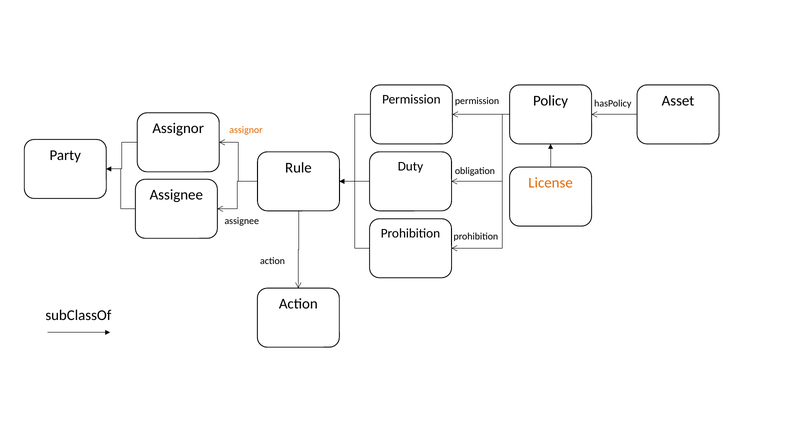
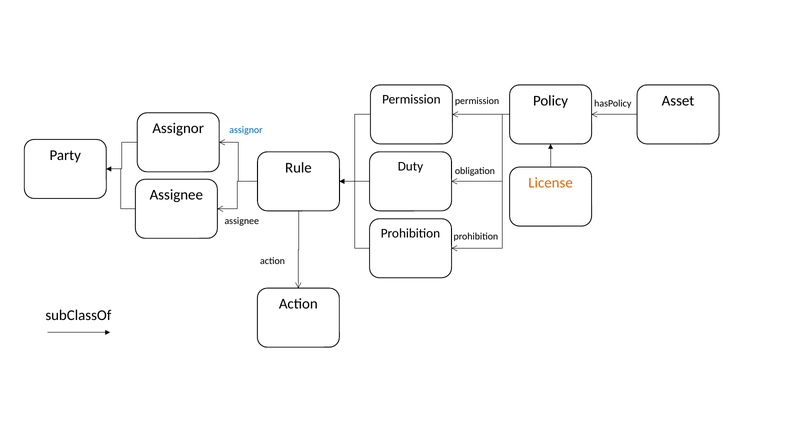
assignor colour: orange -> blue (246, 130)
